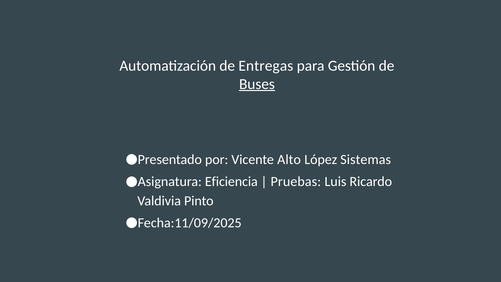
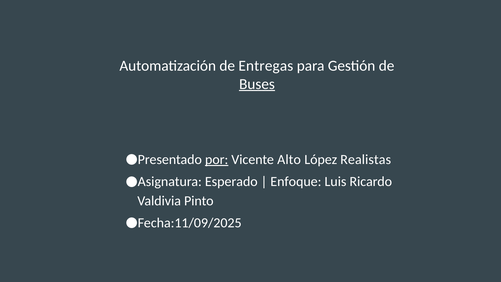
por underline: none -> present (217, 159)
Sistemas: Sistemas -> Realistas (366, 159)
Eficiencia: Eficiencia -> Esperado (231, 181)
Pruebas: Pruebas -> Enfoque (296, 181)
